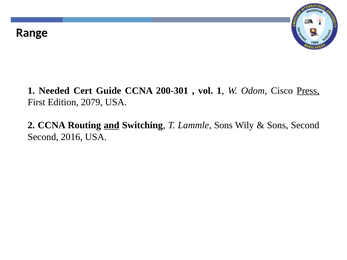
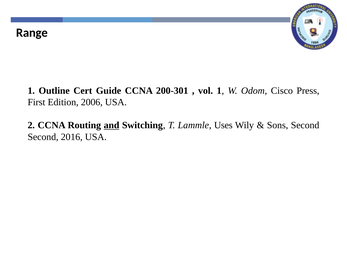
Needed: Needed -> Outline (54, 91)
Press underline: present -> none (308, 91)
2079: 2079 -> 2006 (92, 102)
Lammle Sons: Sons -> Uses (223, 125)
